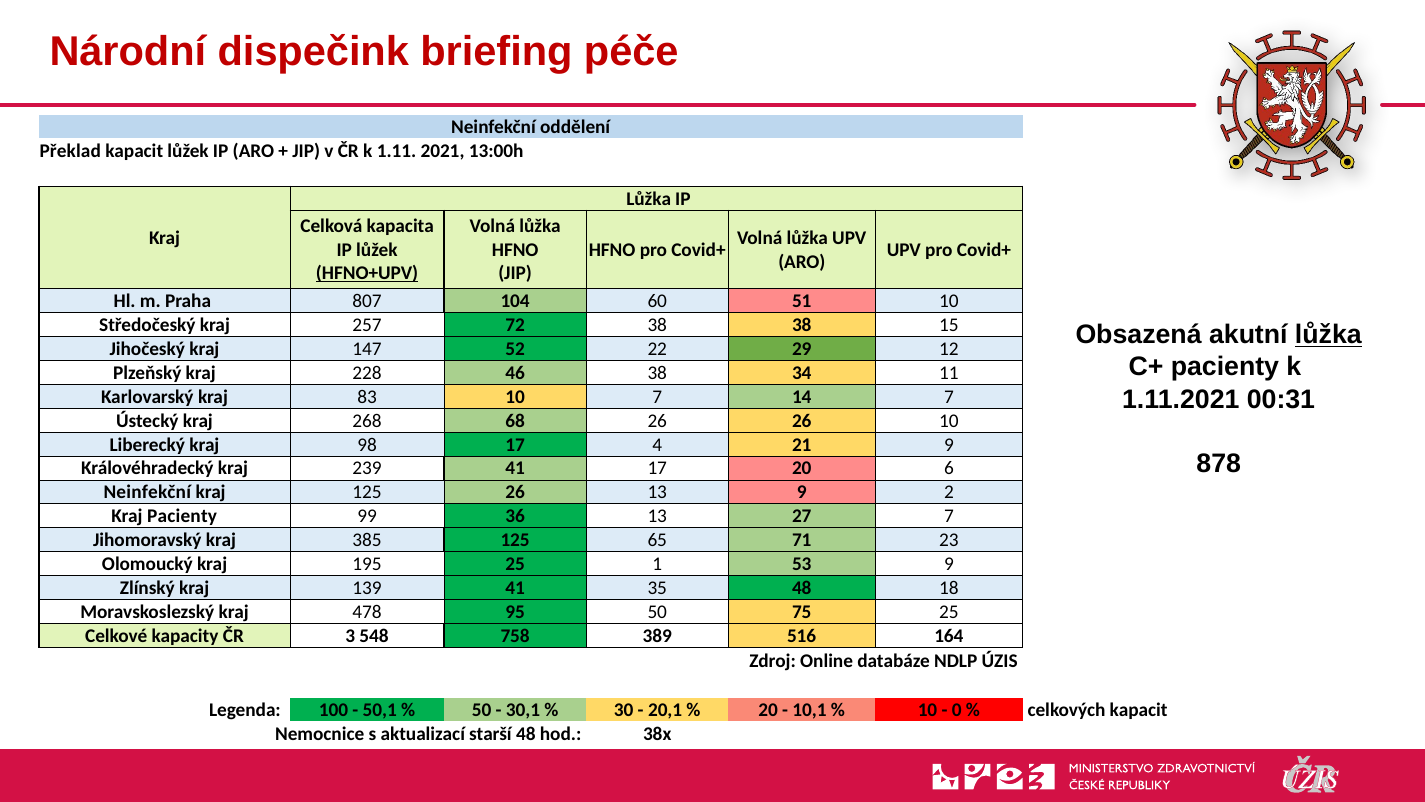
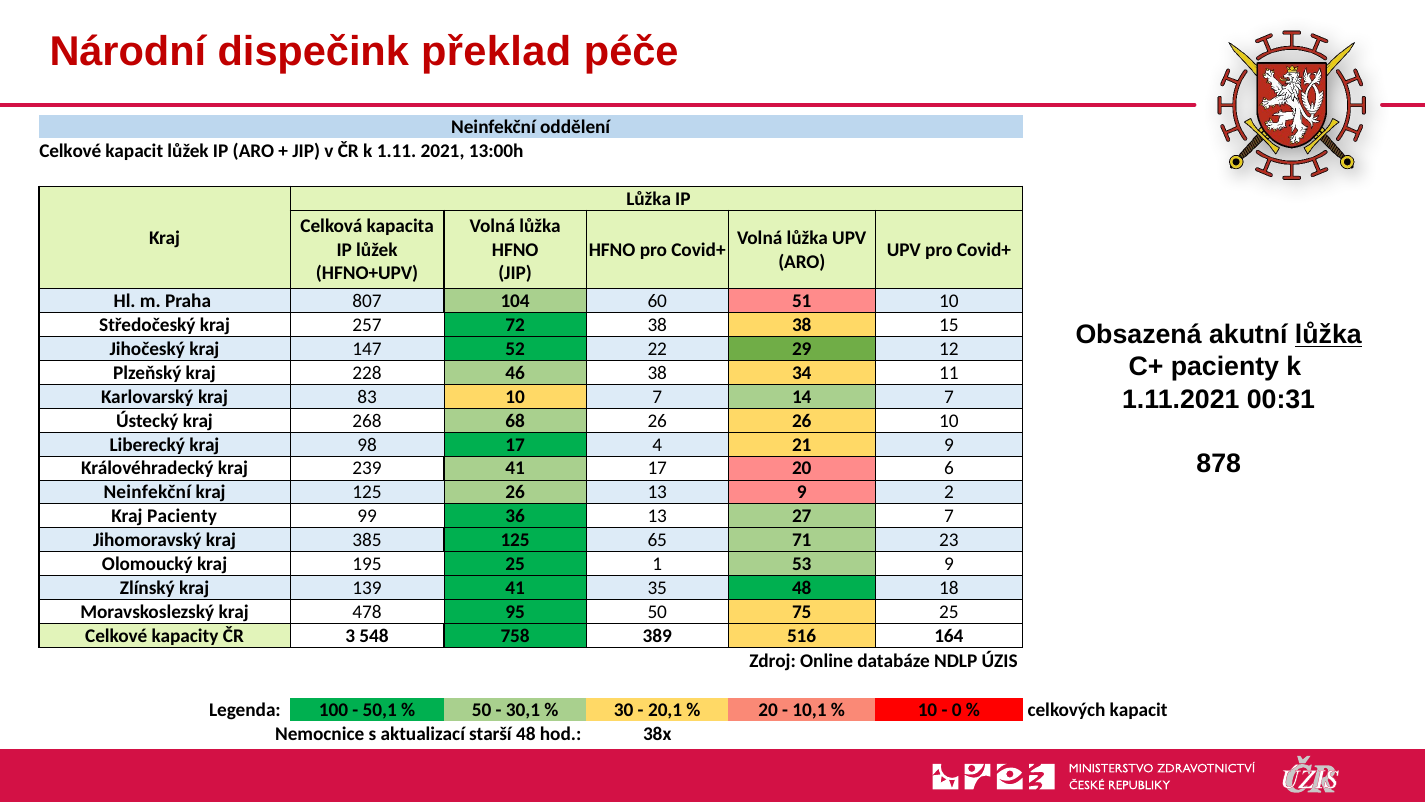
briefing: briefing -> překlad (496, 52)
Překlad: Překlad -> Celkové (70, 151)
HFNO+UPV underline: present -> none (367, 273)
